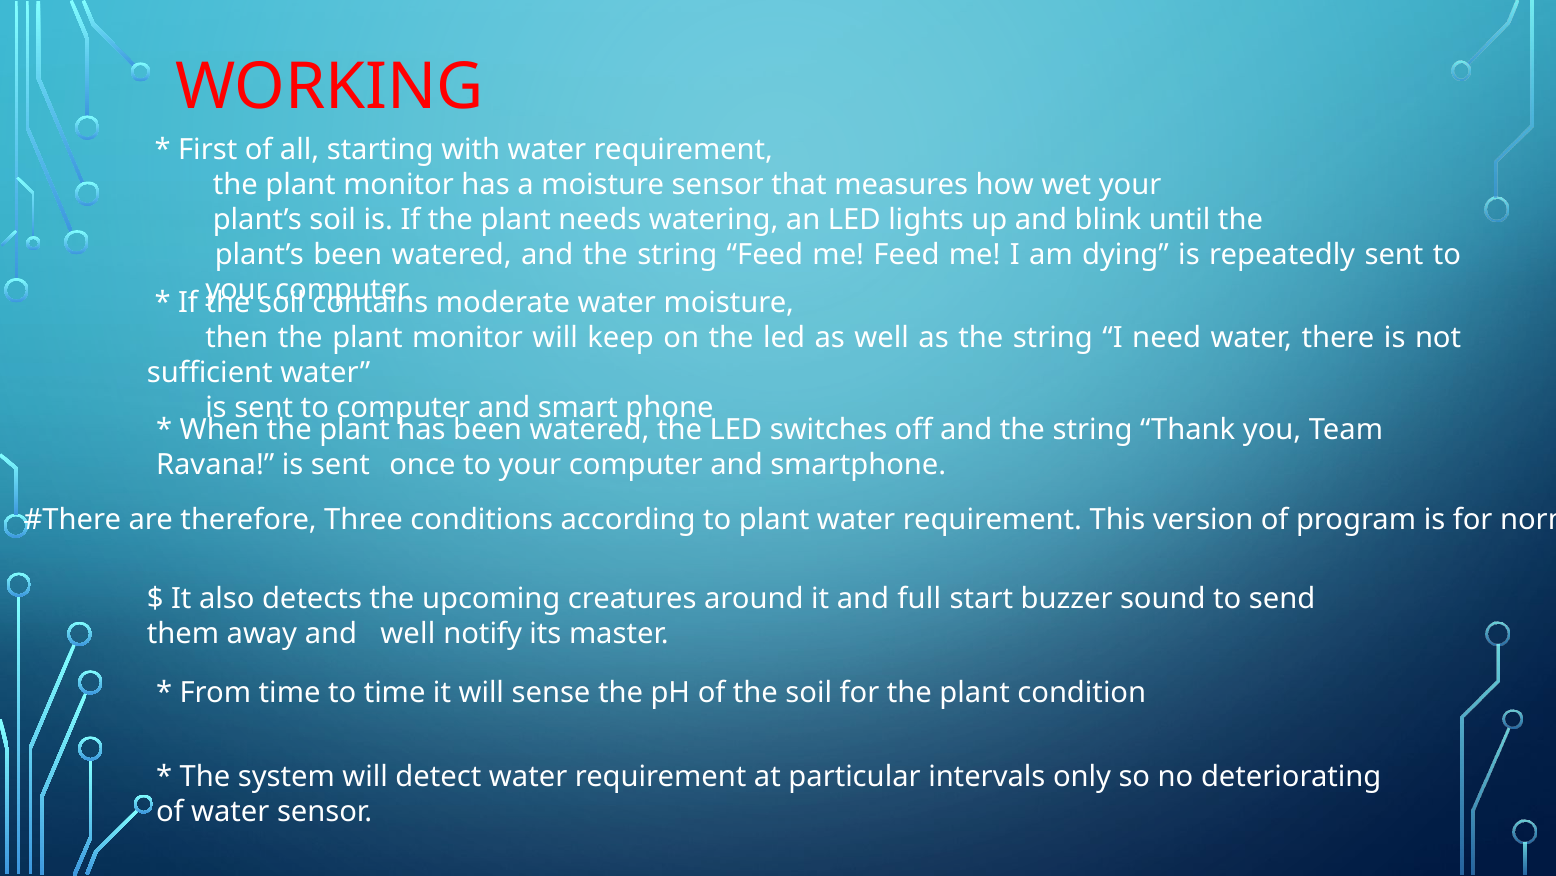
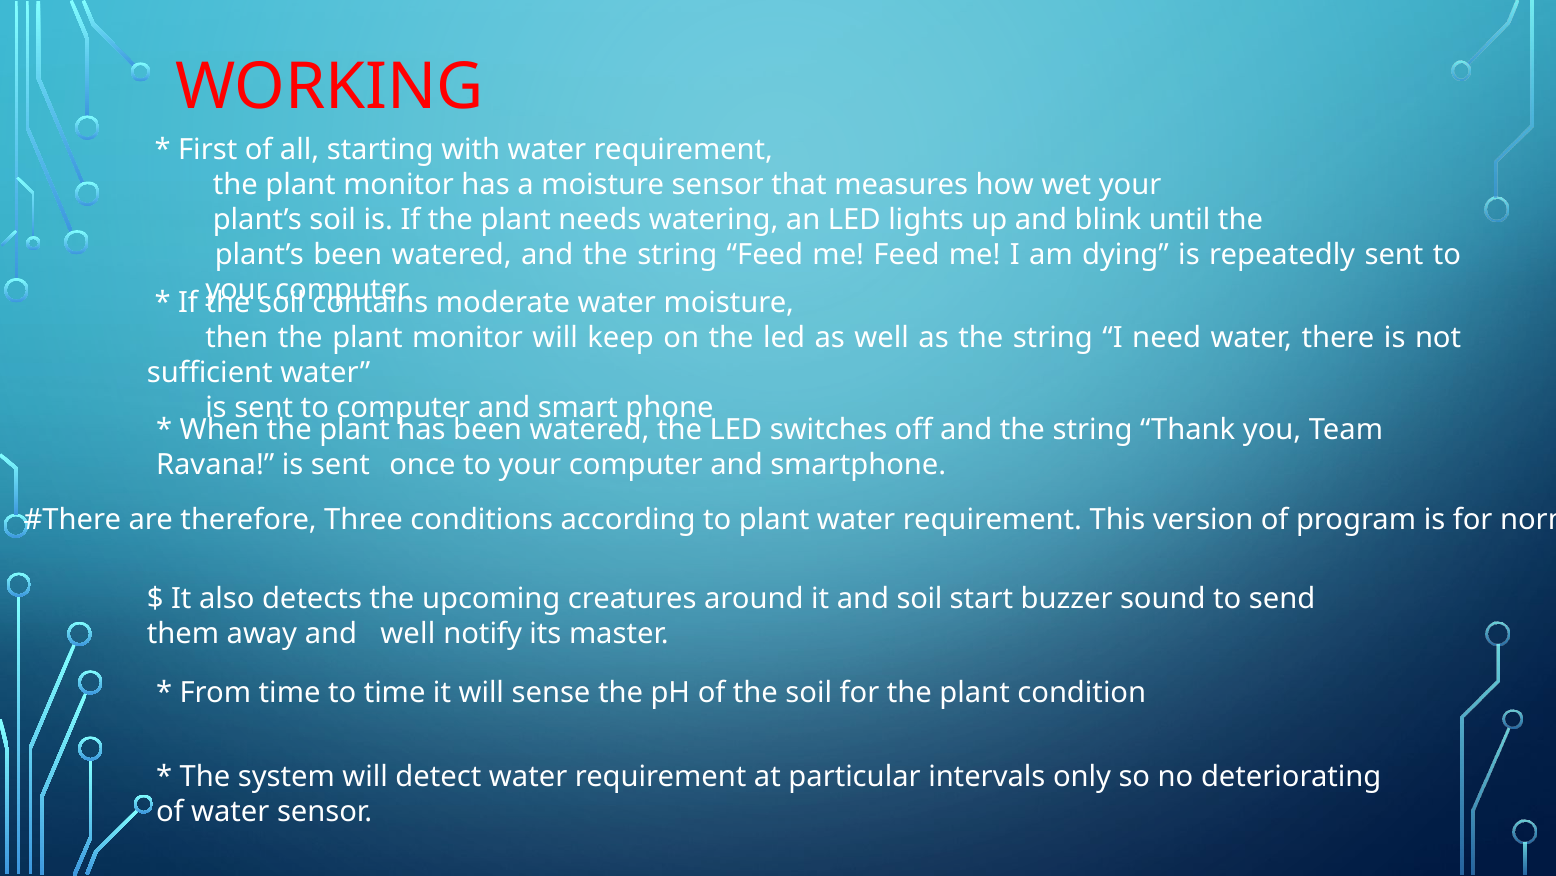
and full: full -> soil (920, 598)
